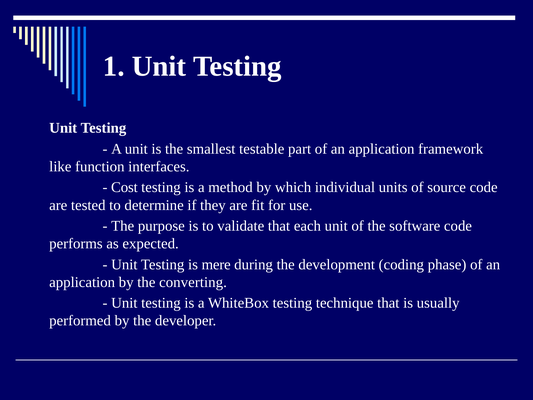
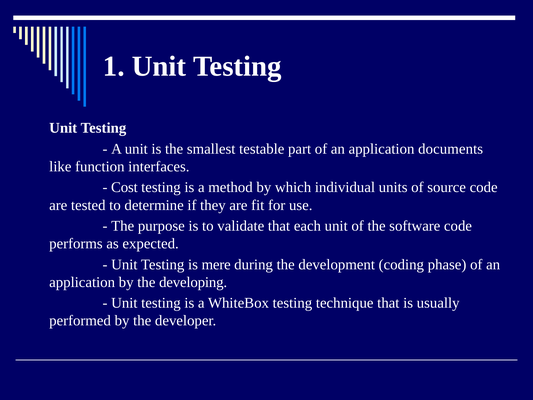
framework: framework -> documents (451, 149)
converting: converting -> developing (193, 282)
